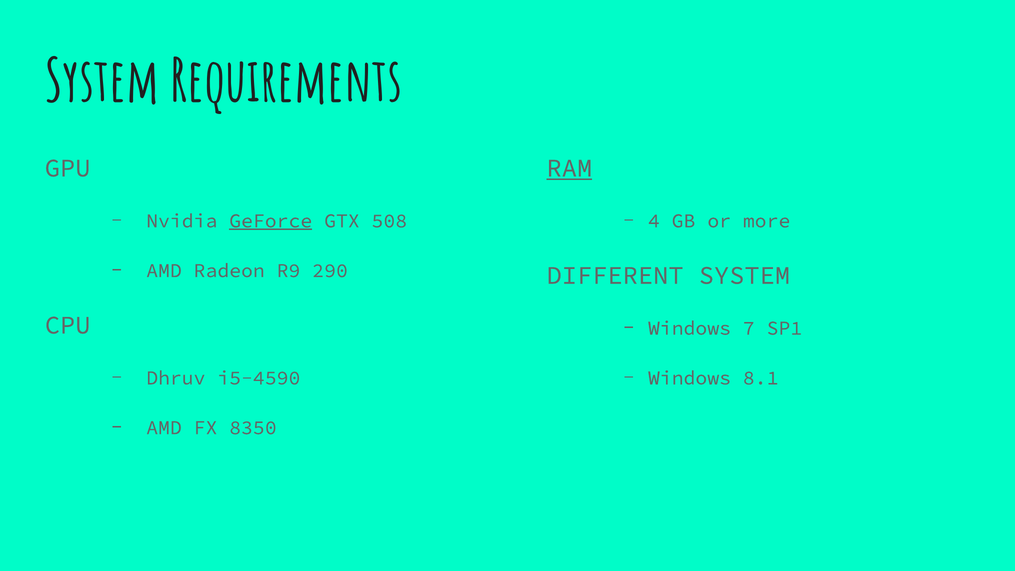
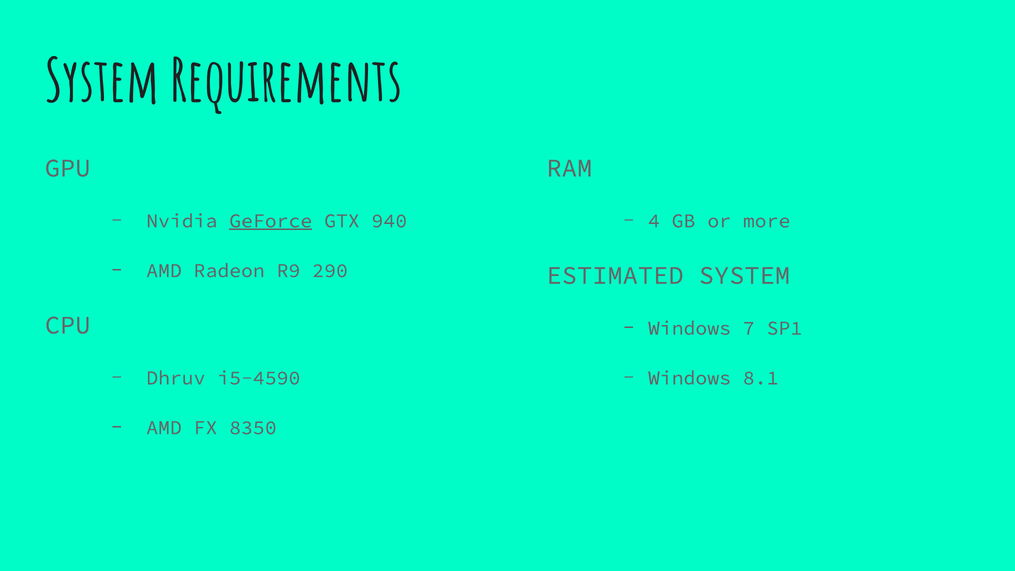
RAM underline: present -> none (569, 168)
508: 508 -> 940 (389, 221)
DIFFERENT: DIFFERENT -> ESTIMATED (615, 275)
